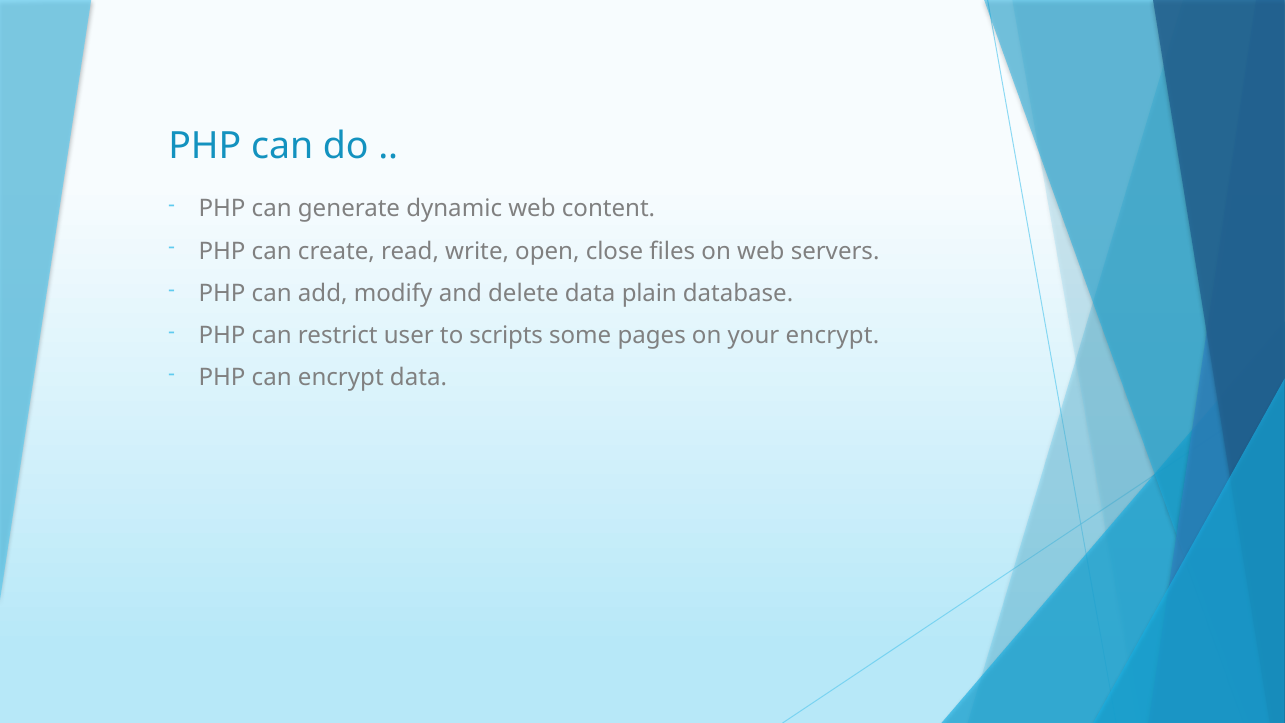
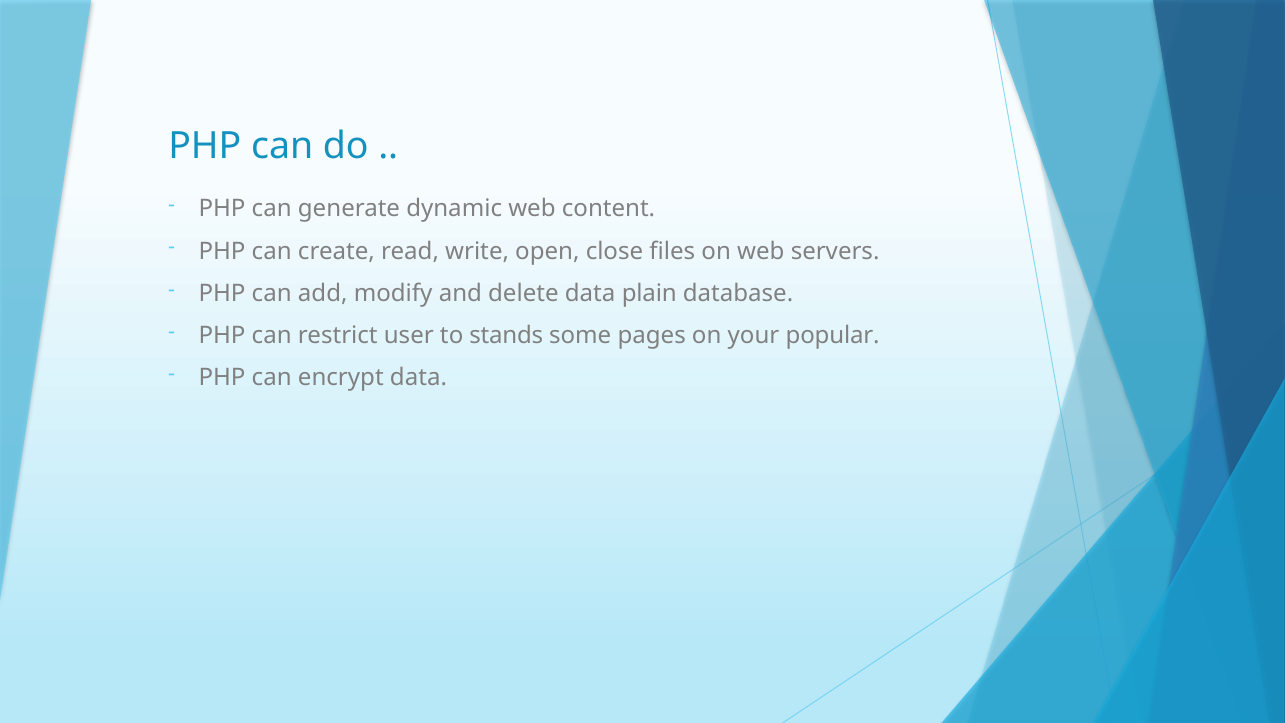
scripts: scripts -> stands (506, 336)
your encrypt: encrypt -> popular (833, 336)
